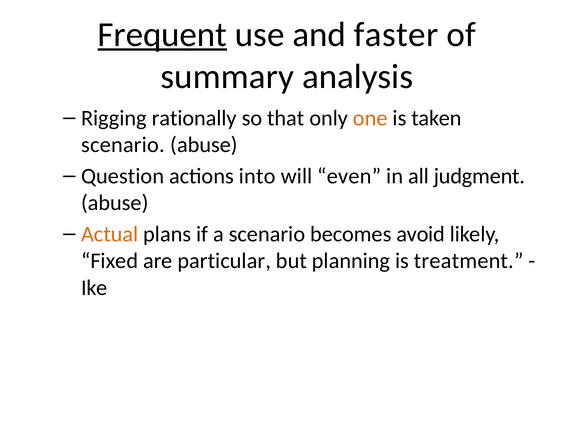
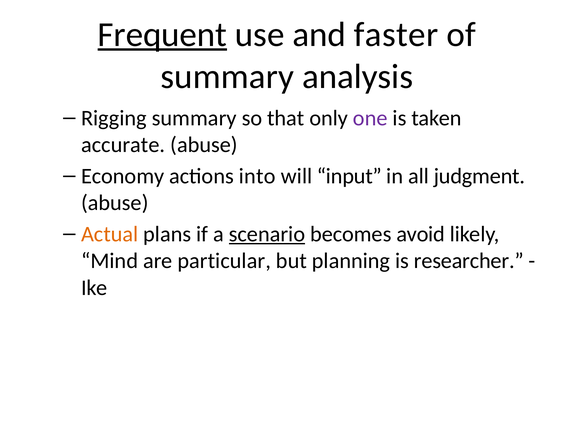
Rigging rationally: rationally -> summary (194, 118)
one colour: orange -> purple (370, 118)
scenario: scenario -> accurate (123, 145)
Question: Question -> Economy (123, 176)
even: even -> input (349, 176)
scenario underline: none -> present (267, 234)
Fixed: Fixed -> Mind (110, 261)
treatment: treatment -> researcher (469, 261)
